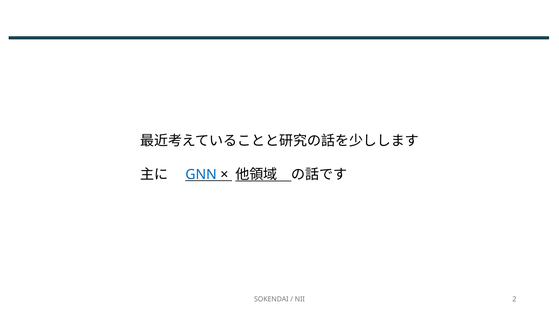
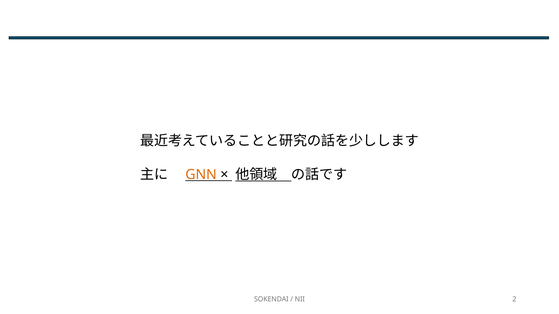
GNN colour: blue -> orange (201, 175)
